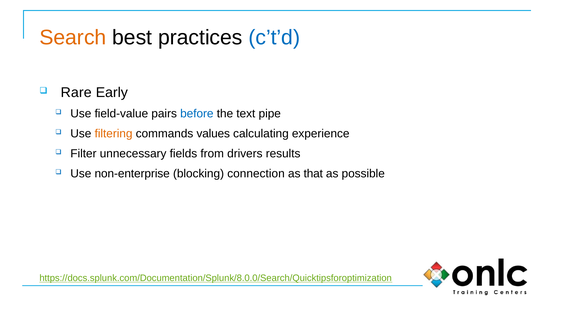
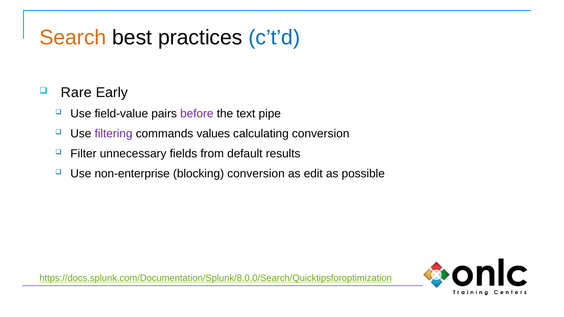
before colour: blue -> purple (197, 114)
filtering colour: orange -> purple (114, 134)
calculating experience: experience -> conversion (321, 134)
drivers: drivers -> default (245, 154)
blocking connection: connection -> conversion (256, 174)
that: that -> edit (313, 174)
